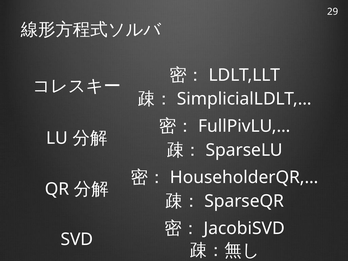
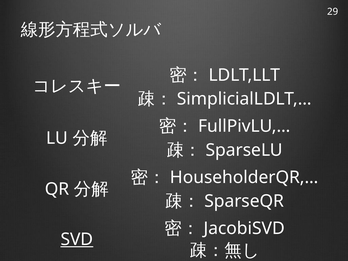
SVD underline: none -> present (77, 239)
